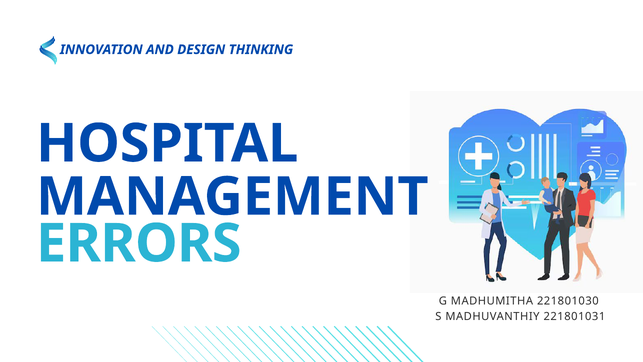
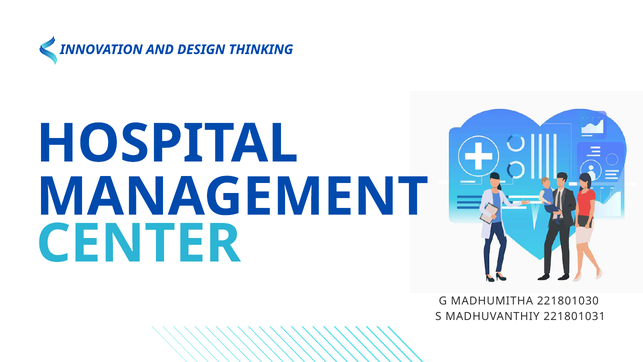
ERRORS: ERRORS -> CENTER (139, 243)
